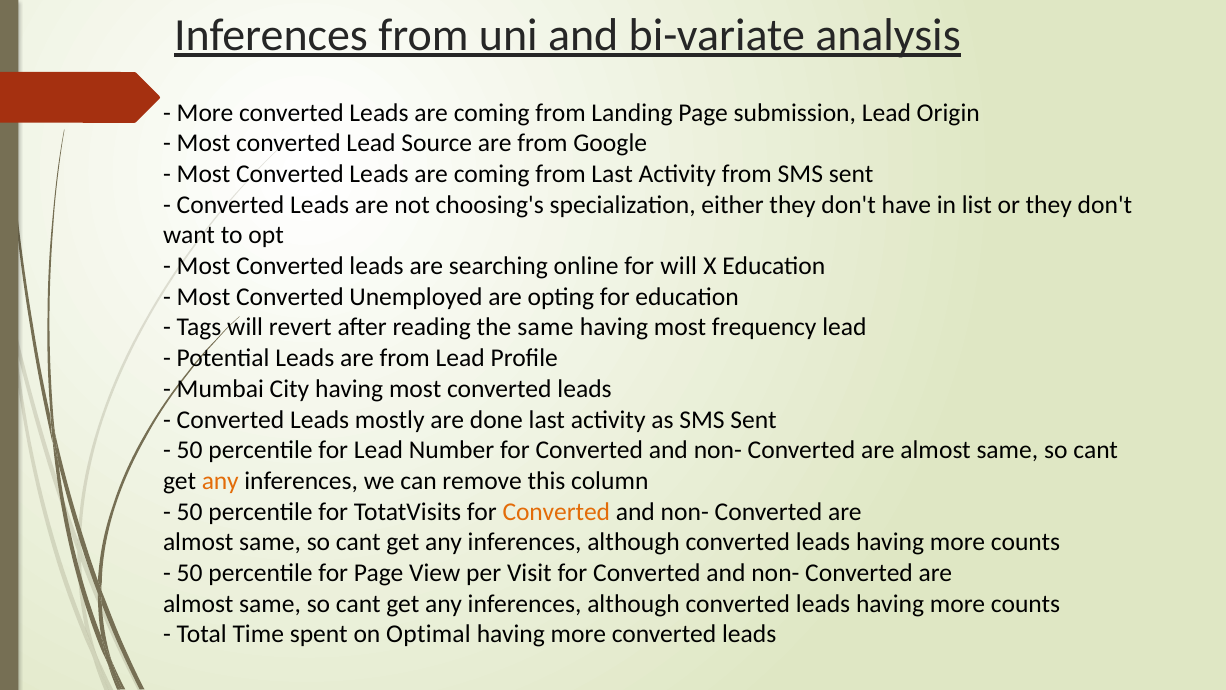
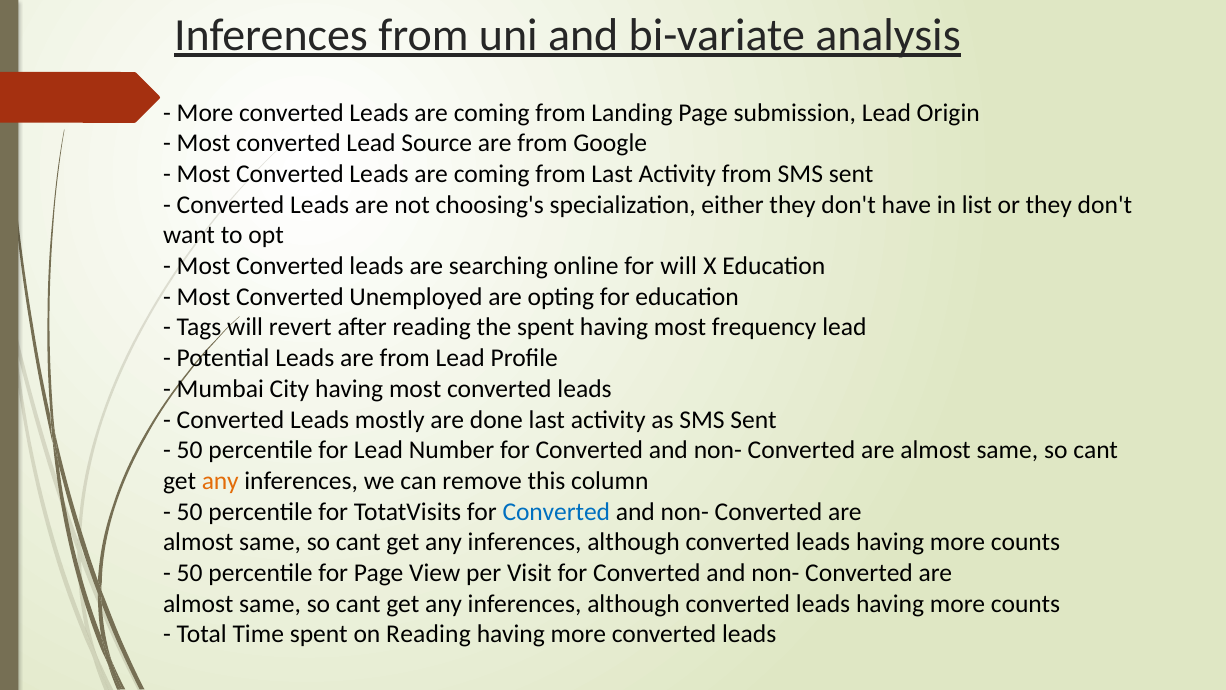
the same: same -> spent (546, 327)
Converted colour: orange -> blue (556, 511)
on Optimal: Optimal -> Reading (429, 634)
